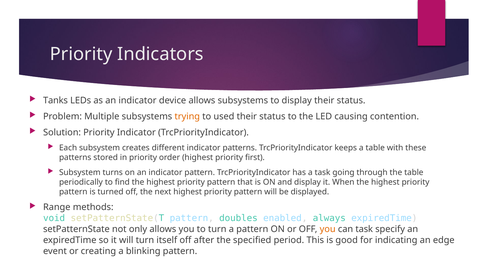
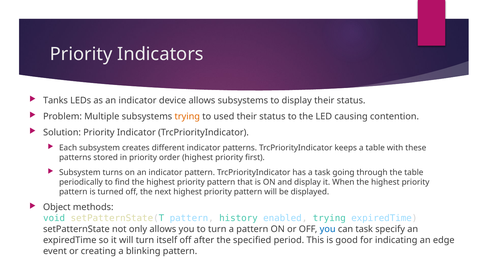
Range: Range -> Object (57, 208)
doubles: doubles -> history (238, 219)
enabled always: always -> trying (329, 219)
you colour: orange -> blue (328, 230)
